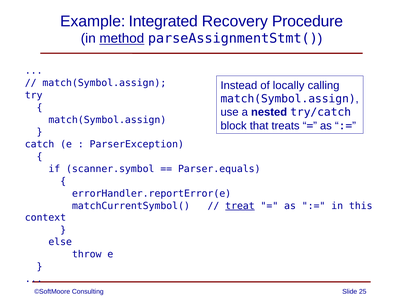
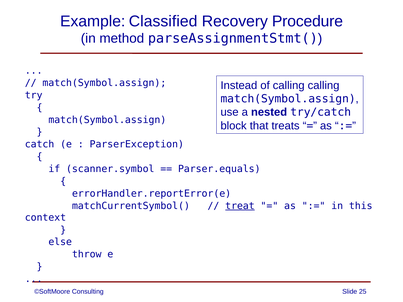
Integrated: Integrated -> Classified (163, 21)
method underline: present -> none (122, 39)
of locally: locally -> calling (289, 85)
